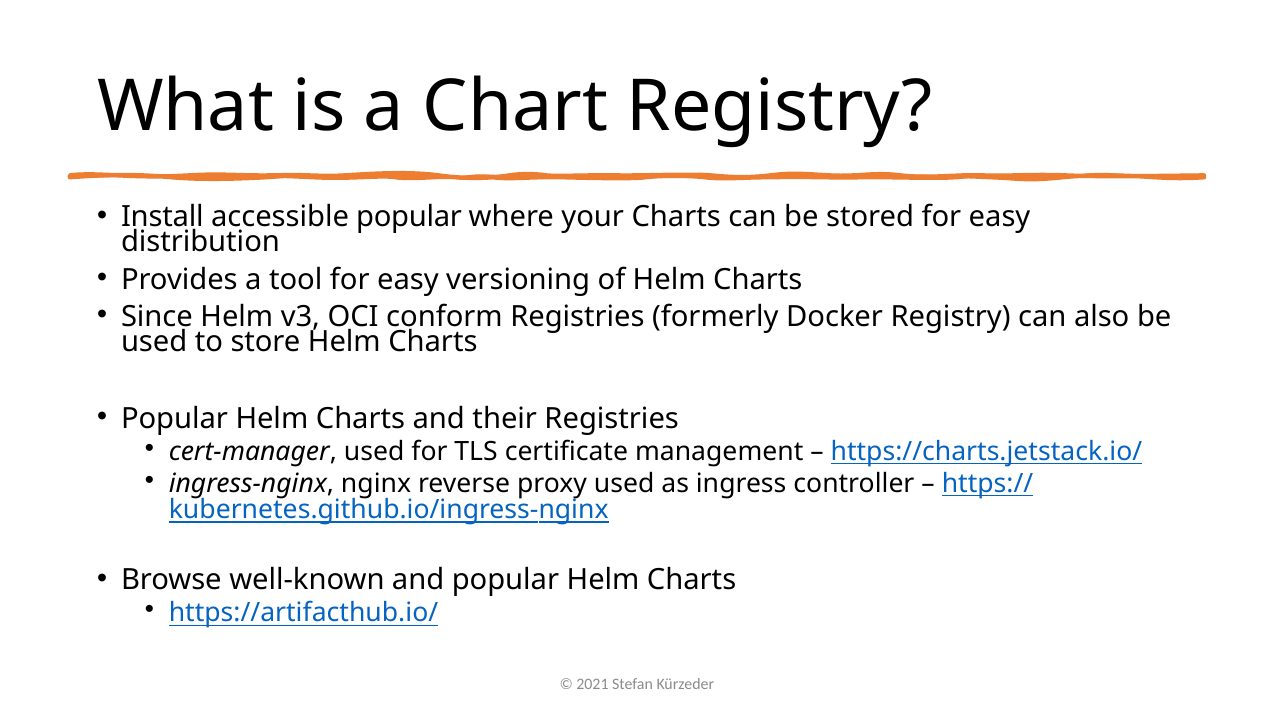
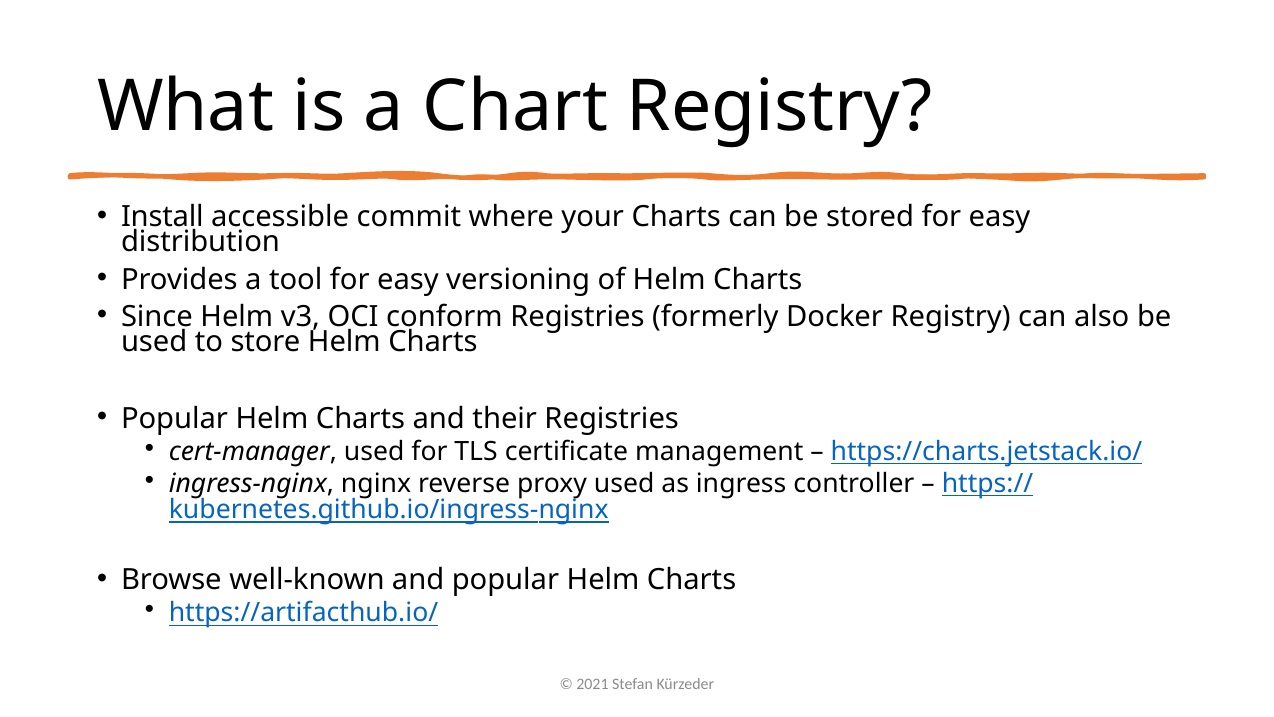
accessible popular: popular -> commit (409, 217)
